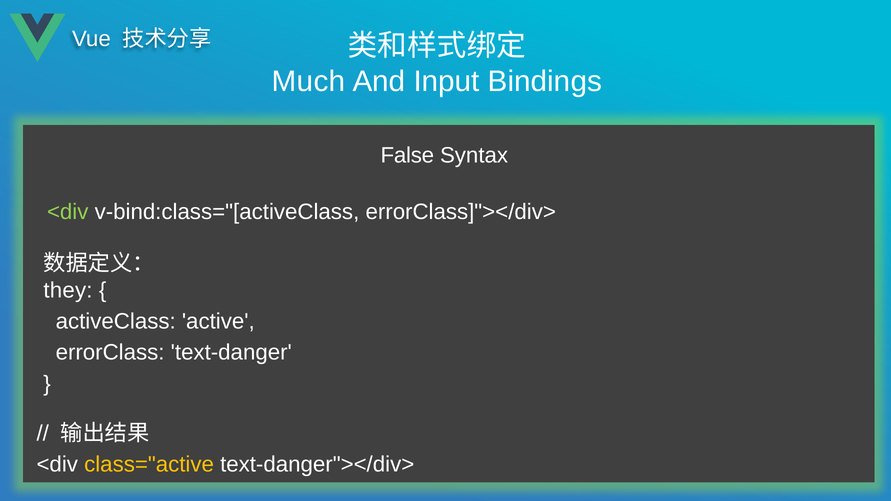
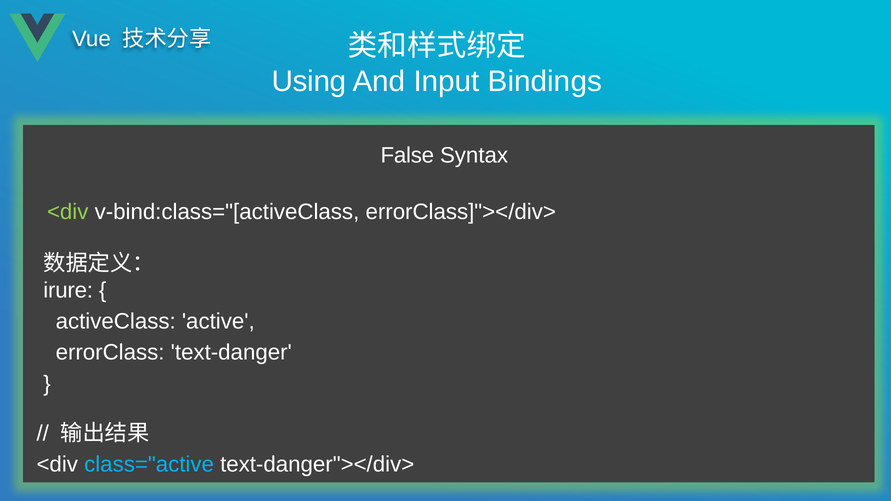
Much: Much -> Using (309, 82)
they: they -> irure (68, 290)
class="active colour: yellow -> light blue (149, 465)
